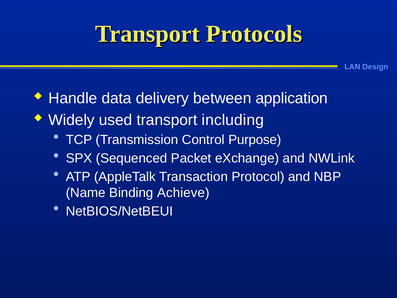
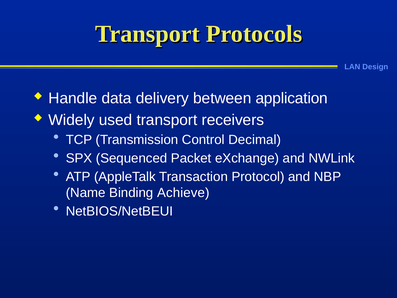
including: including -> receivers (233, 120)
Purpose: Purpose -> Decimal (255, 140)
